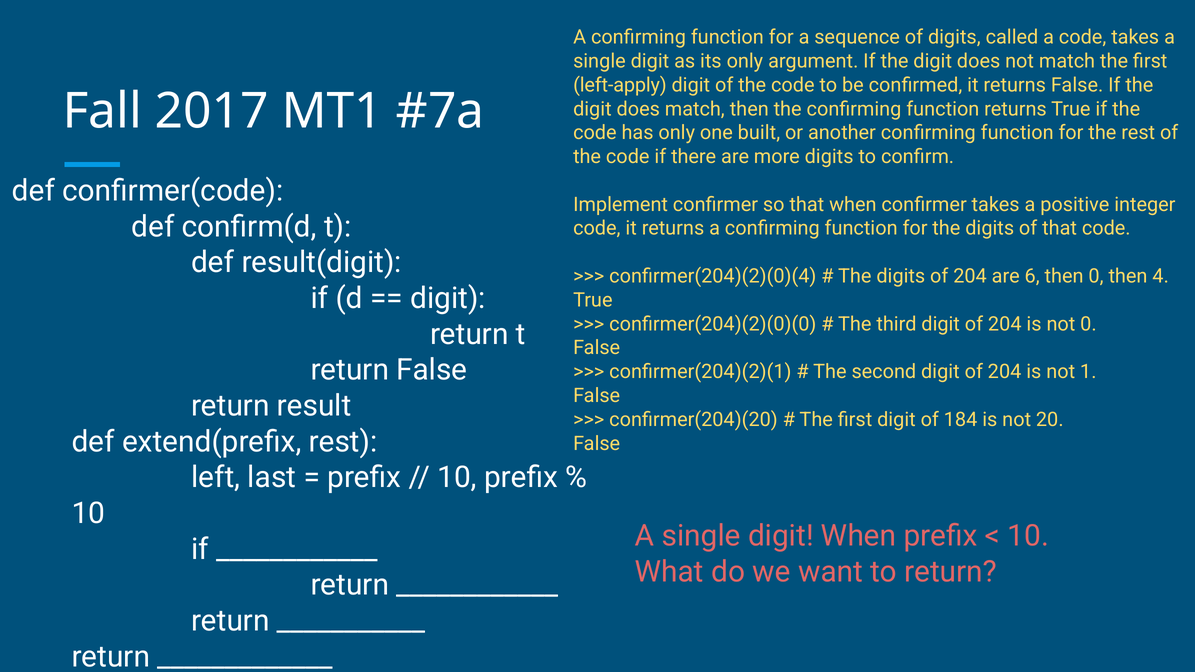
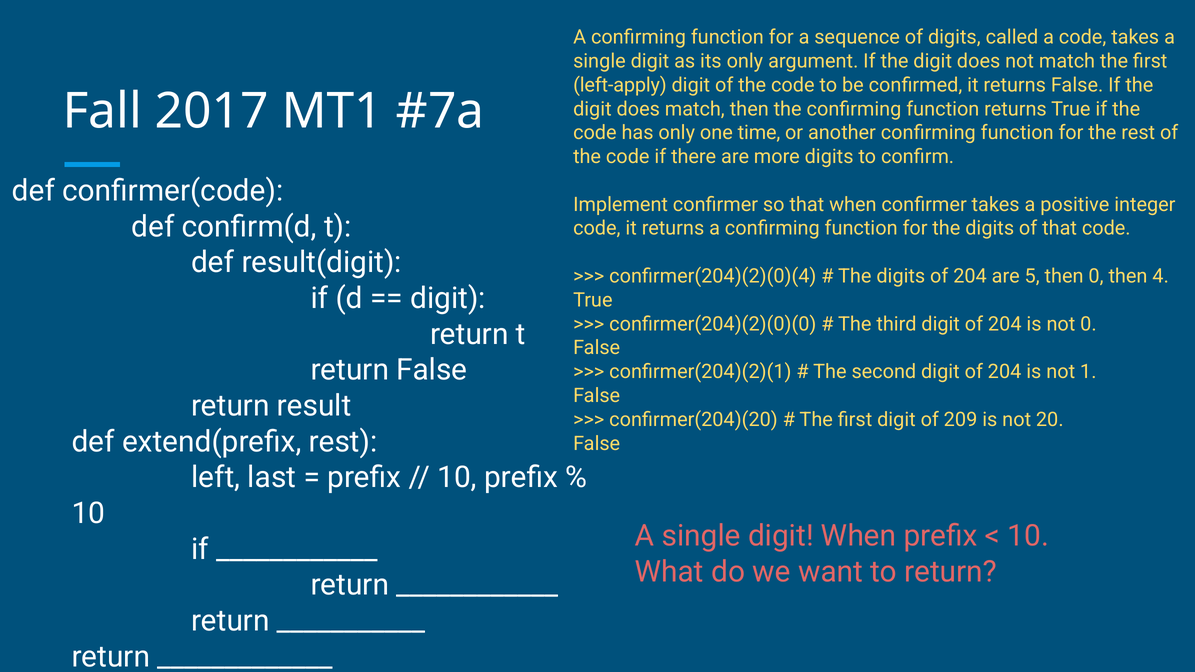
built: built -> time (759, 133)
6: 6 -> 5 (1032, 276)
184: 184 -> 209 (961, 420)
